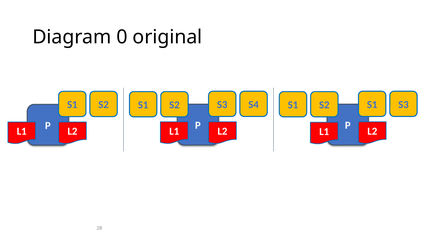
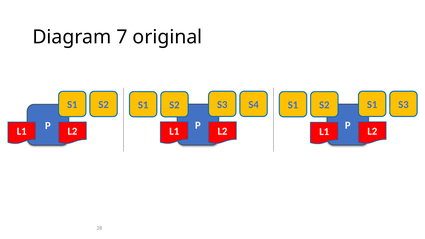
0: 0 -> 7 (122, 37)
